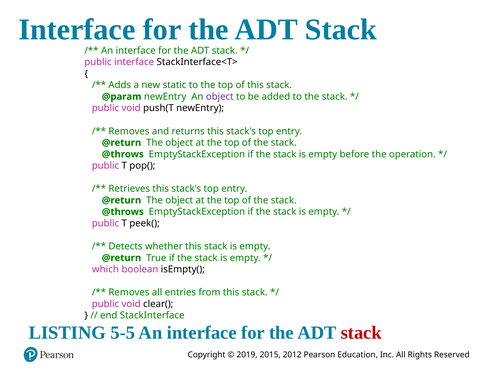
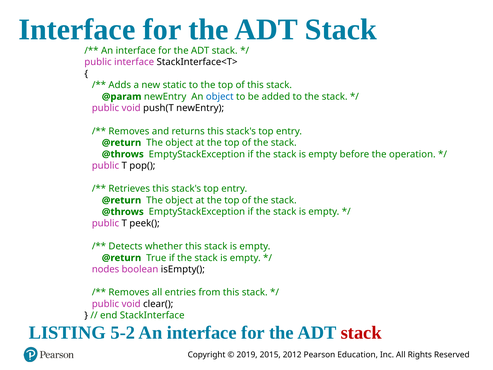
object colour: purple -> blue (220, 97)
which: which -> nodes (106, 269)
5-5: 5-5 -> 5-2 (123, 333)
